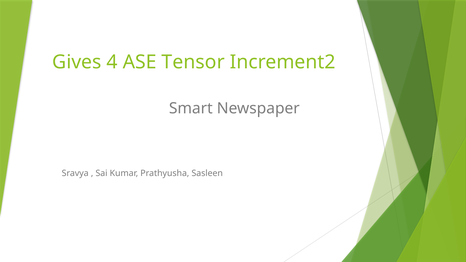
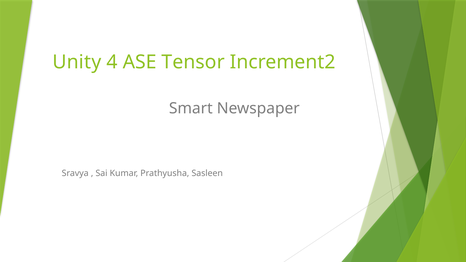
Gives: Gives -> Unity (77, 62)
